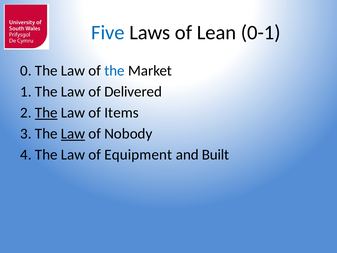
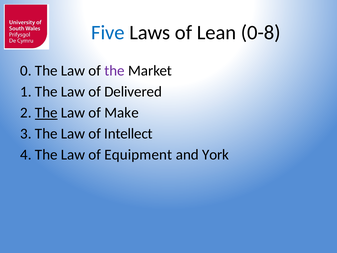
0-1: 0-1 -> 0-8 (261, 33)
the colour: blue -> purple (114, 71)
Items: Items -> Make (122, 113)
Law underline: present -> none (73, 134)
Nobody: Nobody -> Intellect (128, 134)
Built: Built -> York (216, 155)
